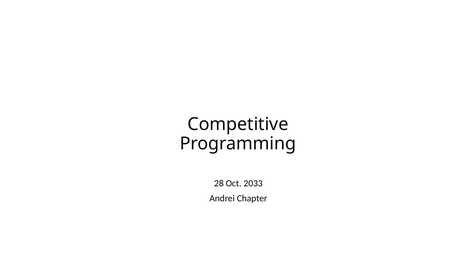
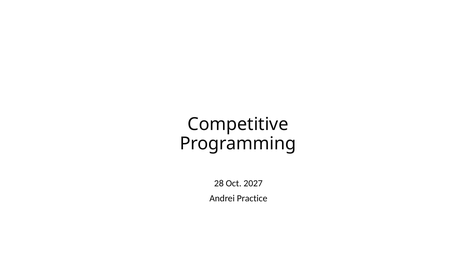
2033: 2033 -> 2027 (253, 183)
Chapter: Chapter -> Practice (252, 198)
